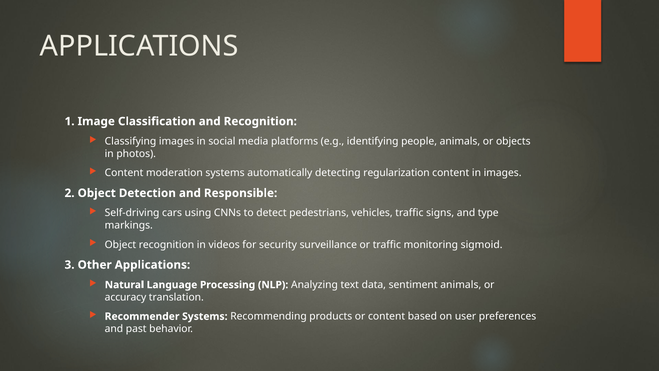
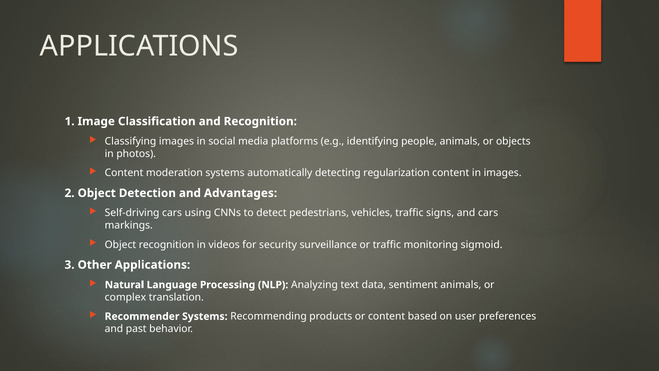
Responsible: Responsible -> Advantages (241, 193)
and type: type -> cars (488, 213)
accuracy: accuracy -> complex (125, 297)
